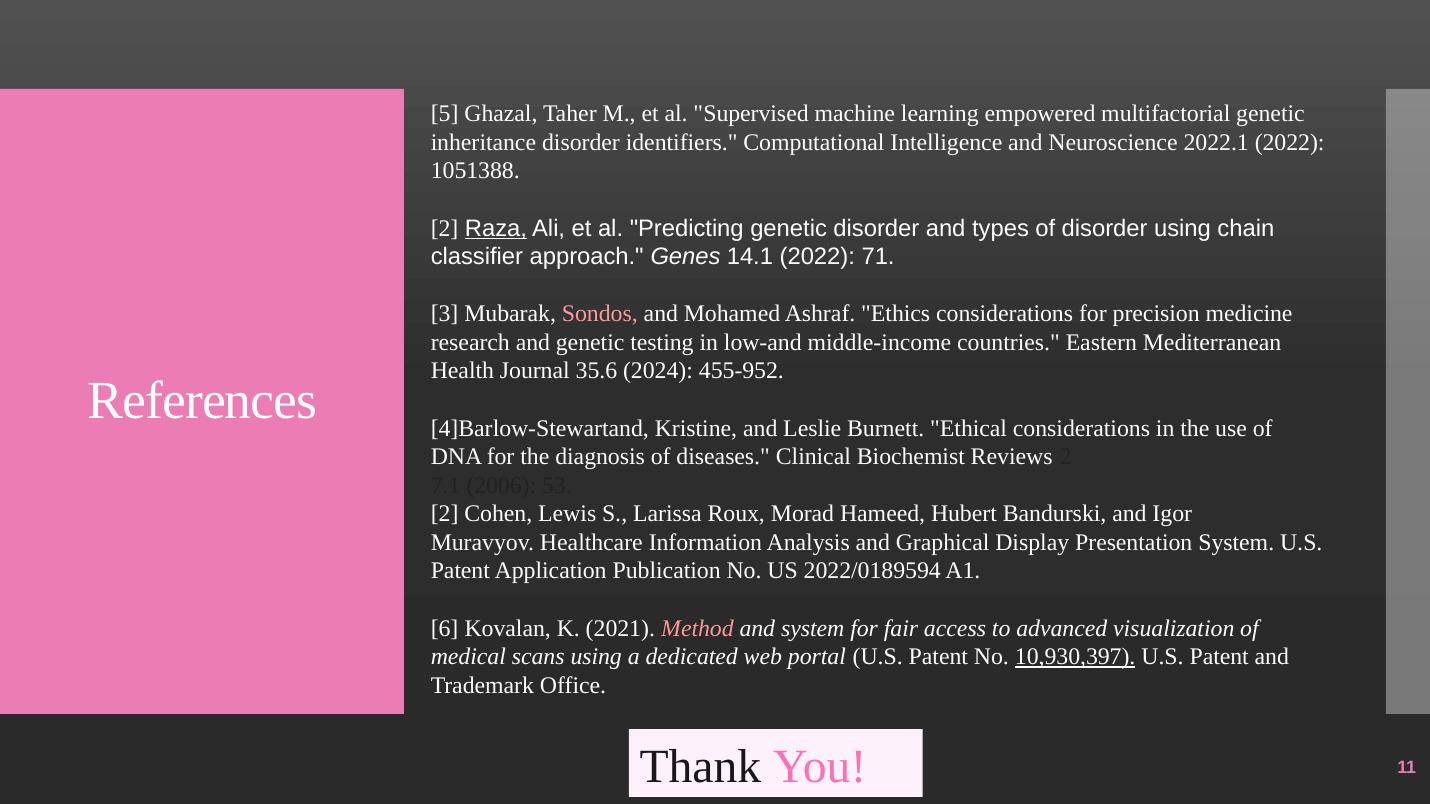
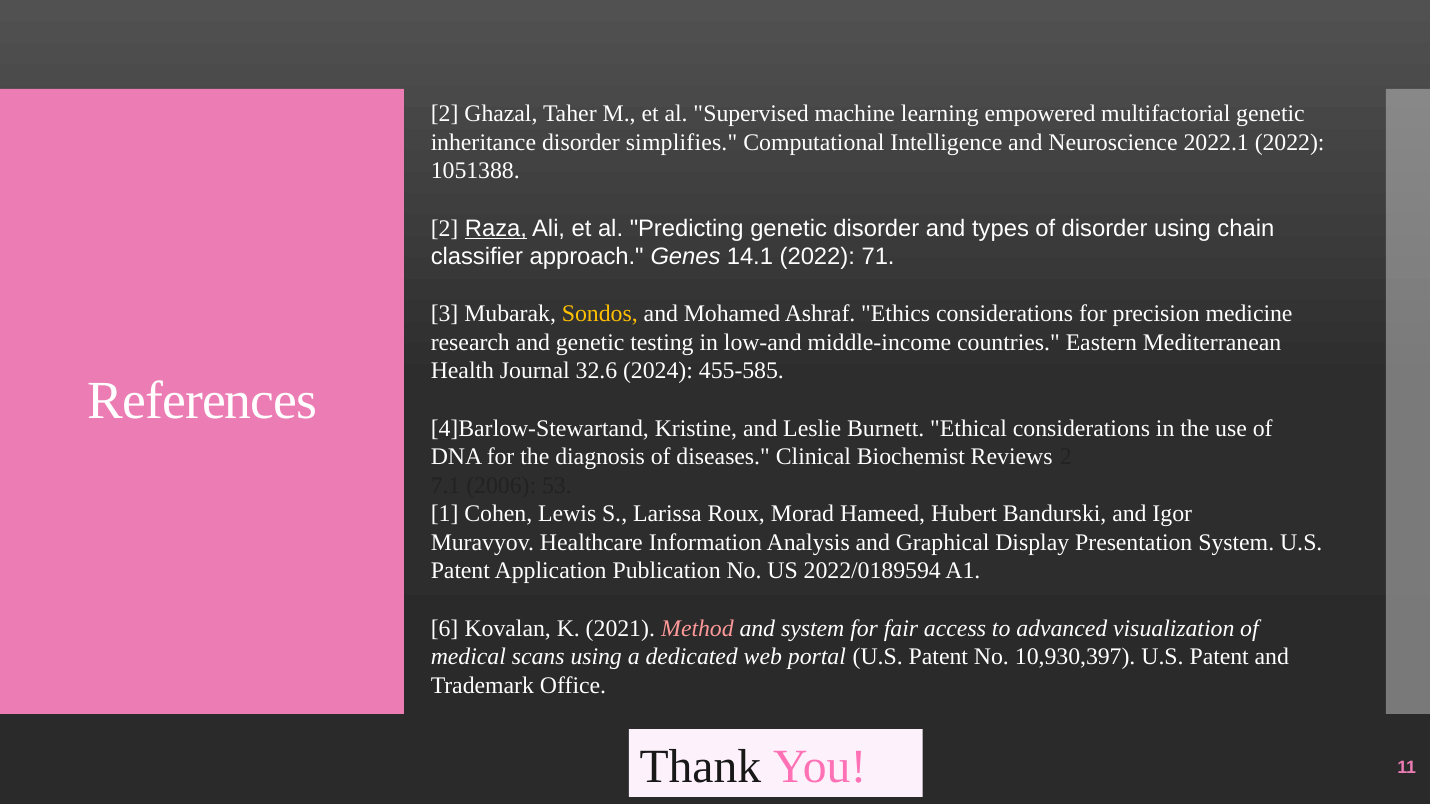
5: 5 -> 2 (445, 114)
identifiers: identifiers -> simplifies (682, 143)
Sondos colour: pink -> yellow (600, 314)
35.6: 35.6 -> 32.6 (596, 371)
455-952: 455-952 -> 455-585 (741, 371)
2: 2 -> 1 (445, 514)
10,930,397 underline: present -> none (1075, 657)
